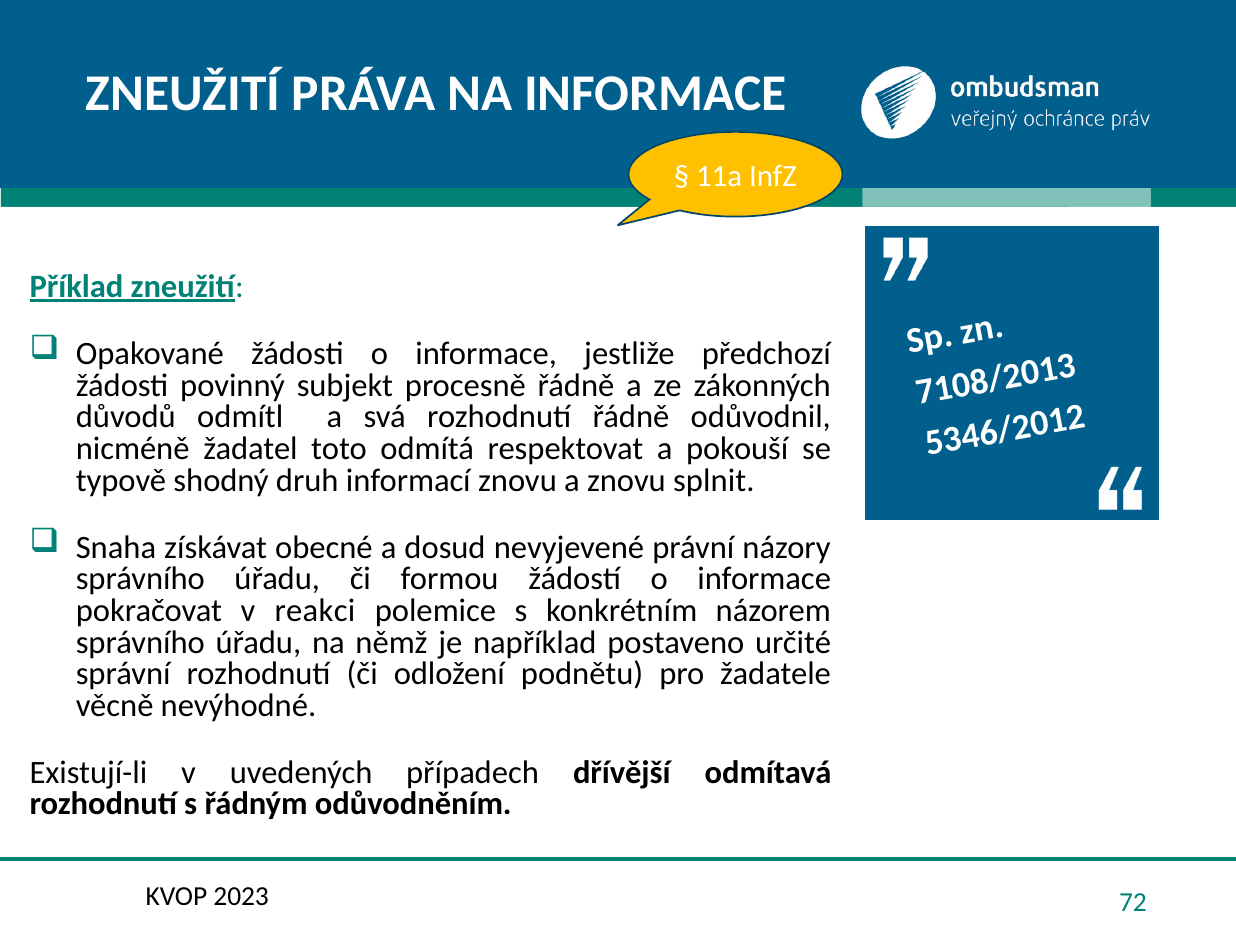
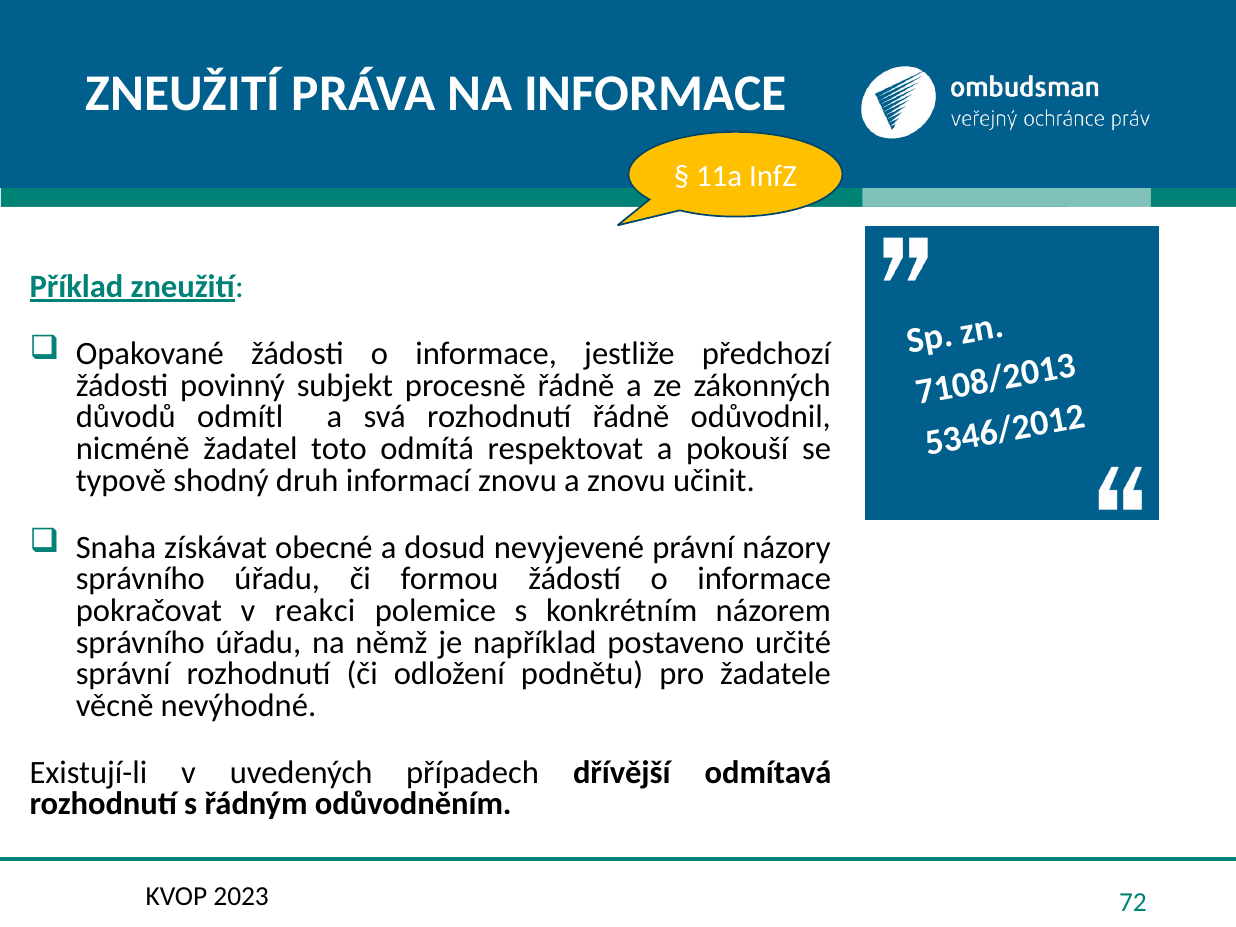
splnit: splnit -> učinit (714, 480)
